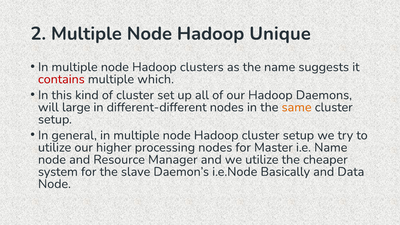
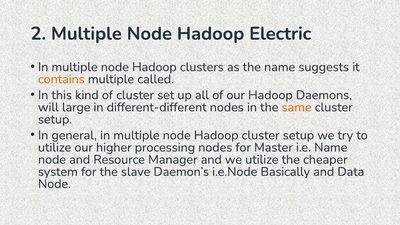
Unique: Unique -> Electric (280, 34)
contains colour: red -> orange (61, 79)
which: which -> called (156, 79)
